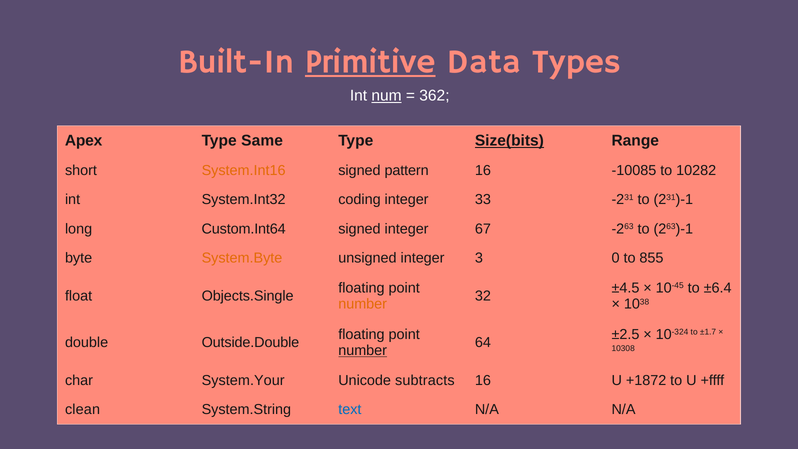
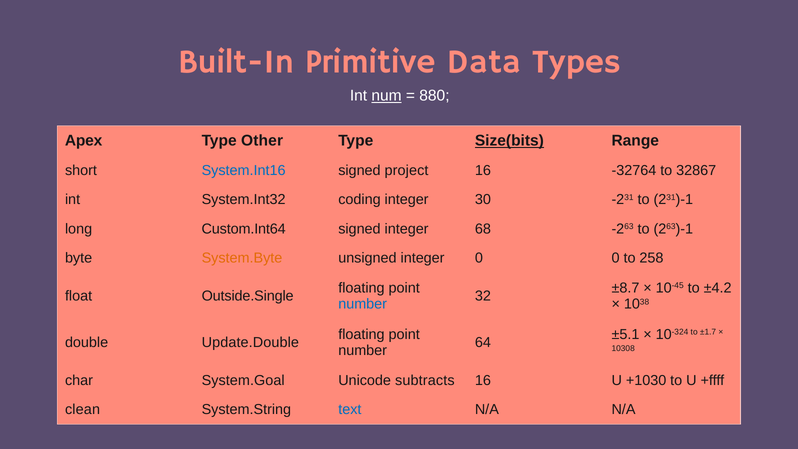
Primitive underline: present -> none (370, 62)
362: 362 -> 880 (434, 96)
Same: Same -> Other (262, 141)
System.Int16 colour: orange -> blue (244, 170)
pattern: pattern -> project (407, 170)
-10085: -10085 -> -32764 (634, 170)
10282: 10282 -> 32867 (696, 170)
33: 33 -> 30 (483, 200)
67: 67 -> 68 (483, 229)
integer 3: 3 -> 0 (479, 258)
855: 855 -> 258 (652, 258)
±4.5: ±4.5 -> ±8.7 (625, 288)
±6.4: ±6.4 -> ±4.2 (718, 288)
Objects.Single: Objects.Single -> Outside.Single (248, 296)
number colour: orange -> blue (363, 304)
±2.5: ±2.5 -> ±5.1 (625, 334)
Outside.Double: Outside.Double -> Update.Double (250, 342)
number underline: present -> none (363, 350)
System.Your: System.Your -> System.Goal (243, 380)
+1872: +1872 -> +1030 (646, 380)
